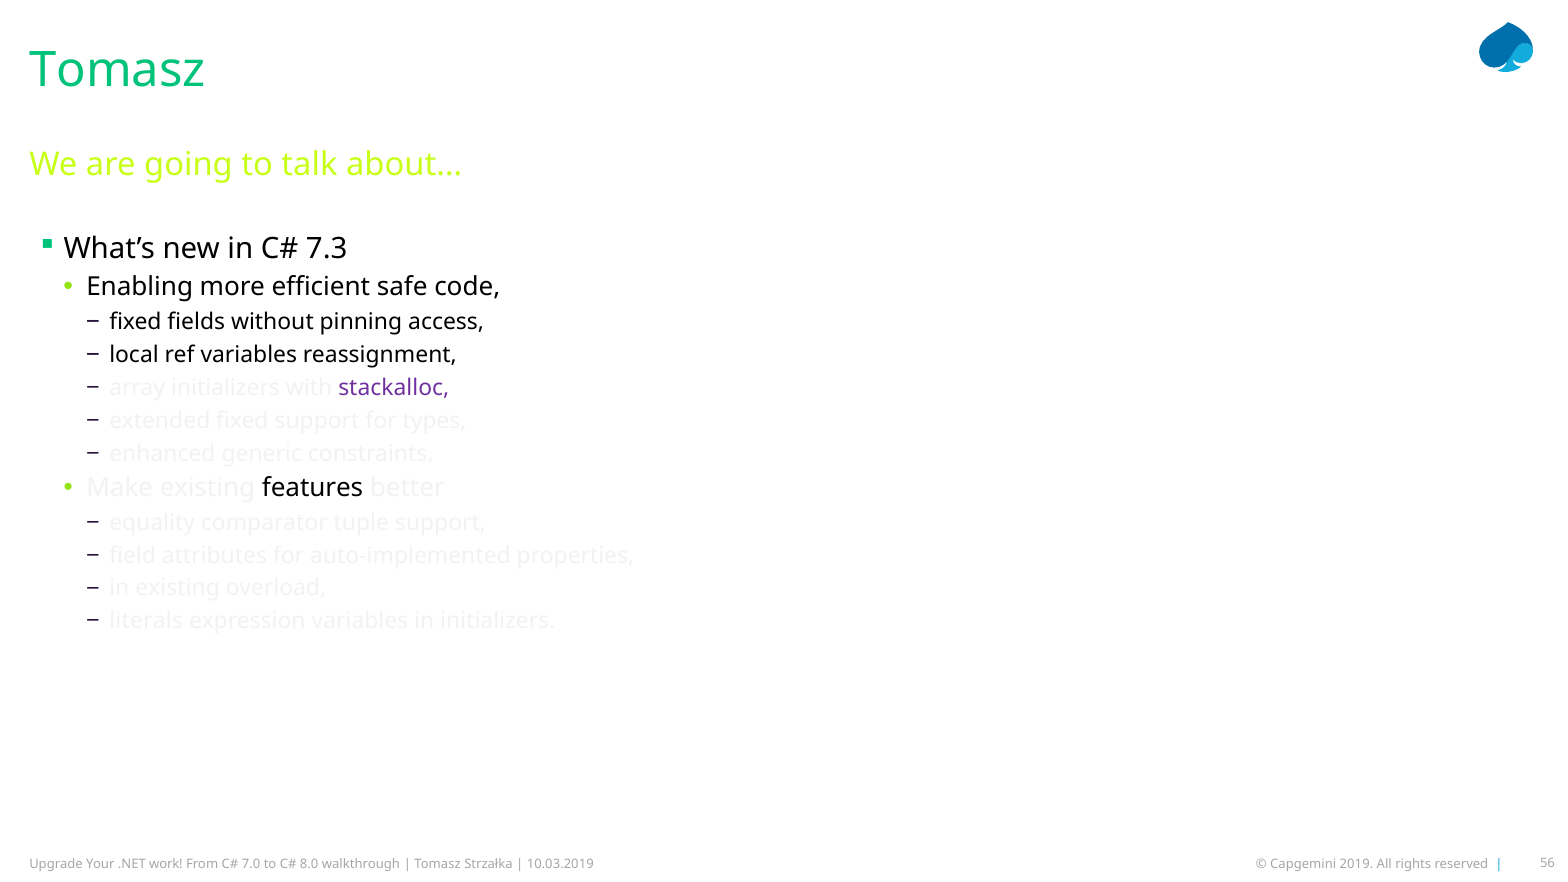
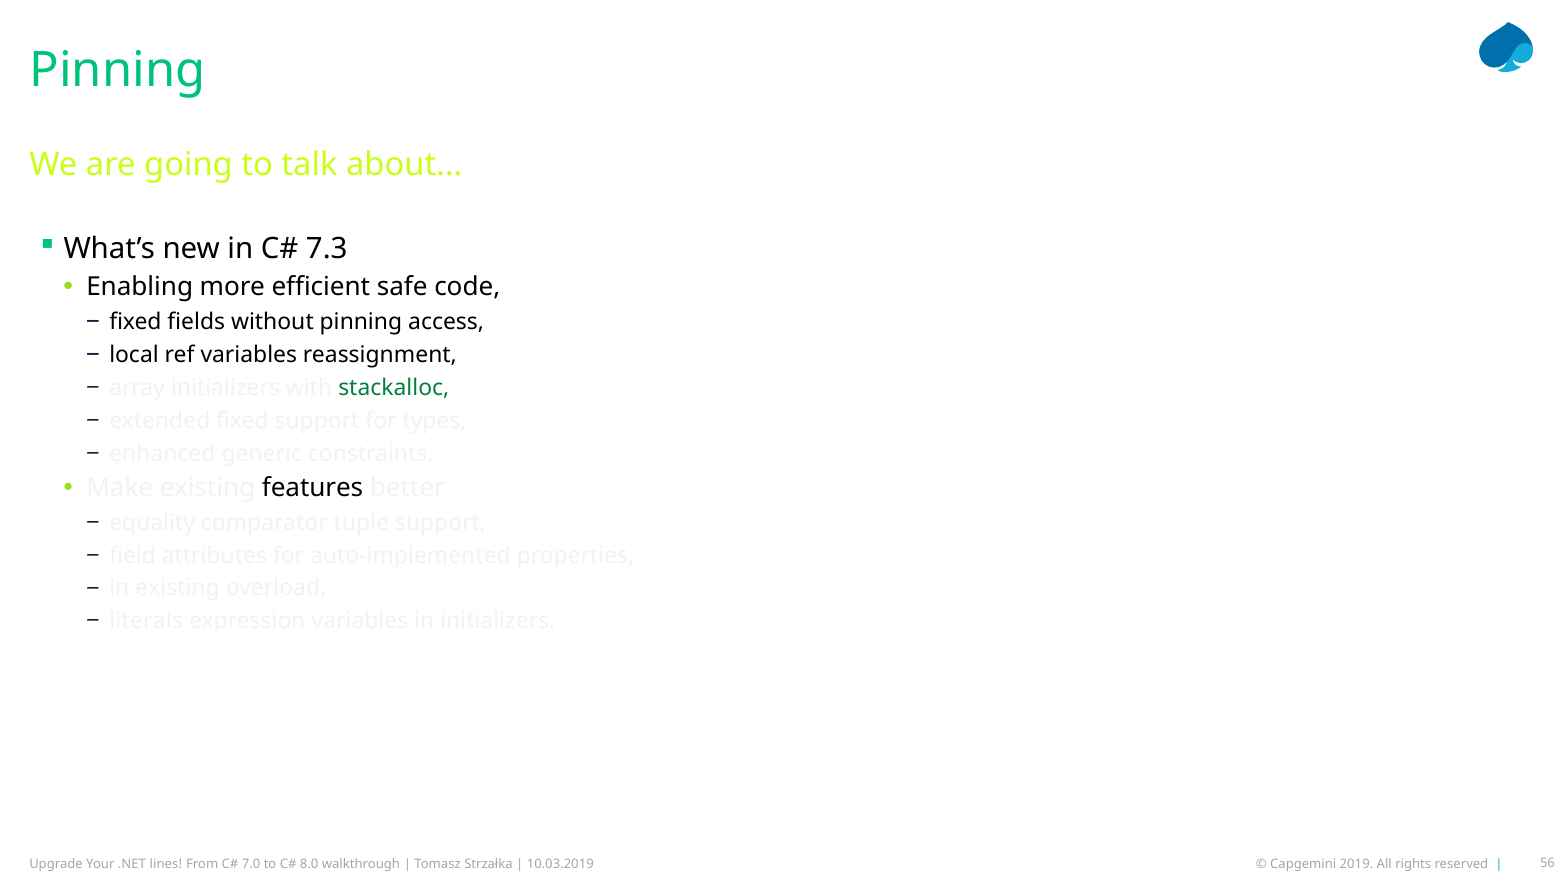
Tomasz: Tomasz -> Pinning (118, 71)
stackalloc colour: purple -> green (394, 388)
work: work -> lines (166, 864)
